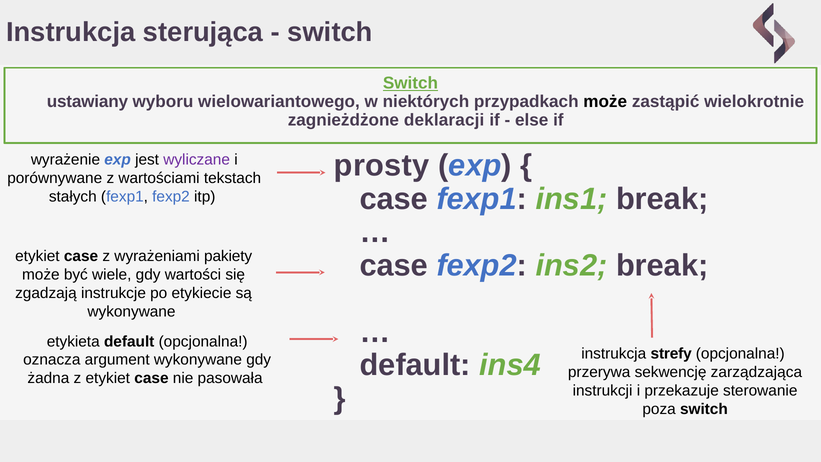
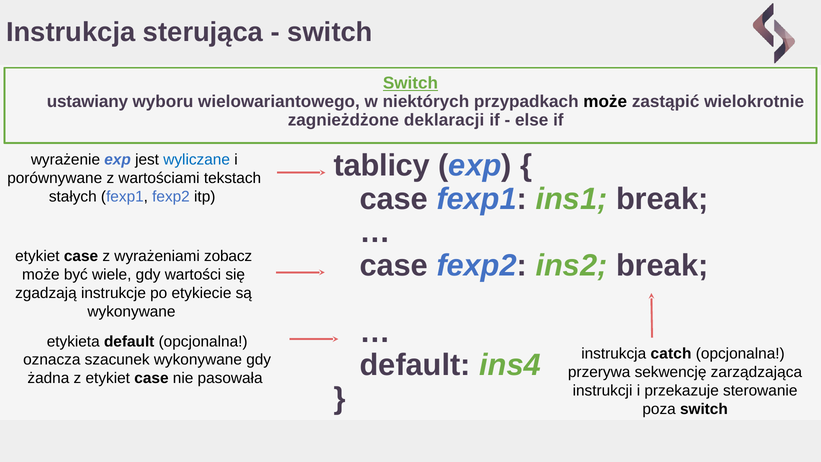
prosty: prosty -> tablicy (382, 166)
wyliczane colour: purple -> blue (197, 159)
pakiety: pakiety -> zobacz (228, 256)
strefy: strefy -> catch (671, 353)
argument: argument -> szacunek (117, 360)
